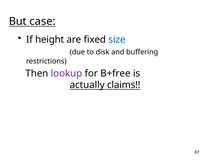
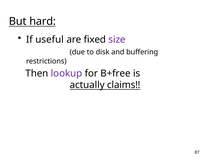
case: case -> hard (43, 21)
height: height -> useful (50, 40)
size colour: blue -> purple (117, 40)
